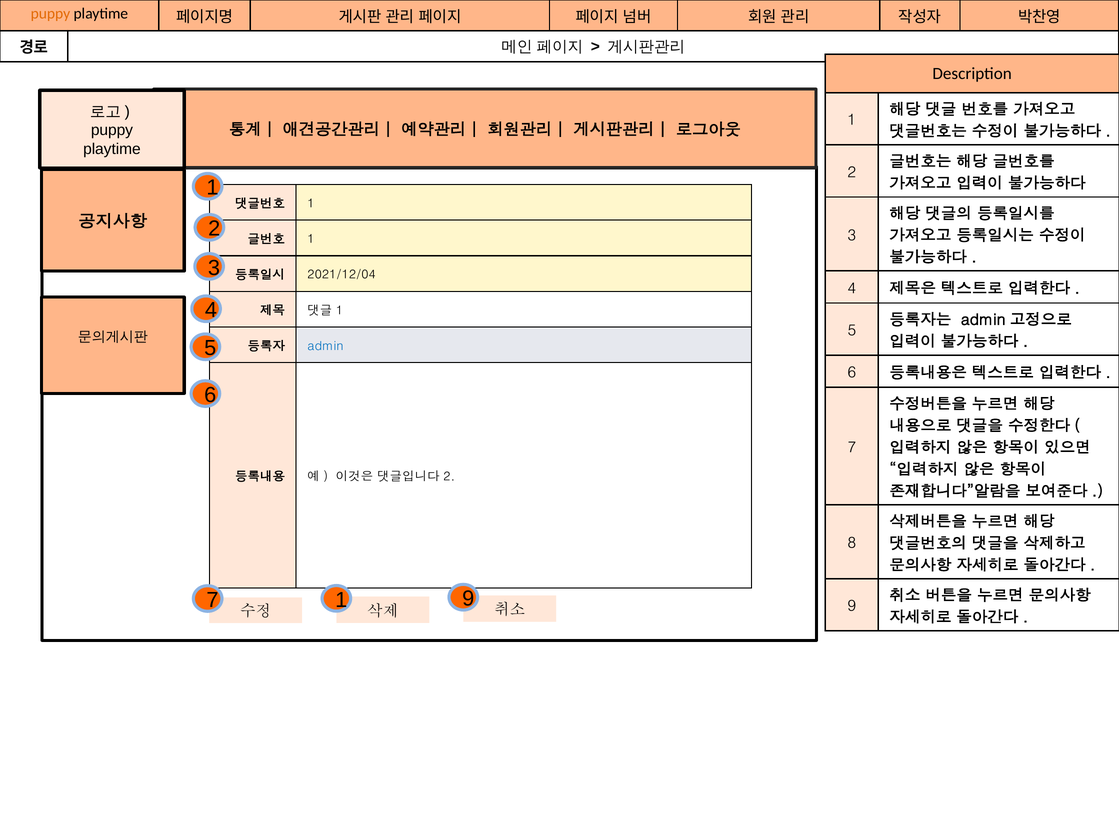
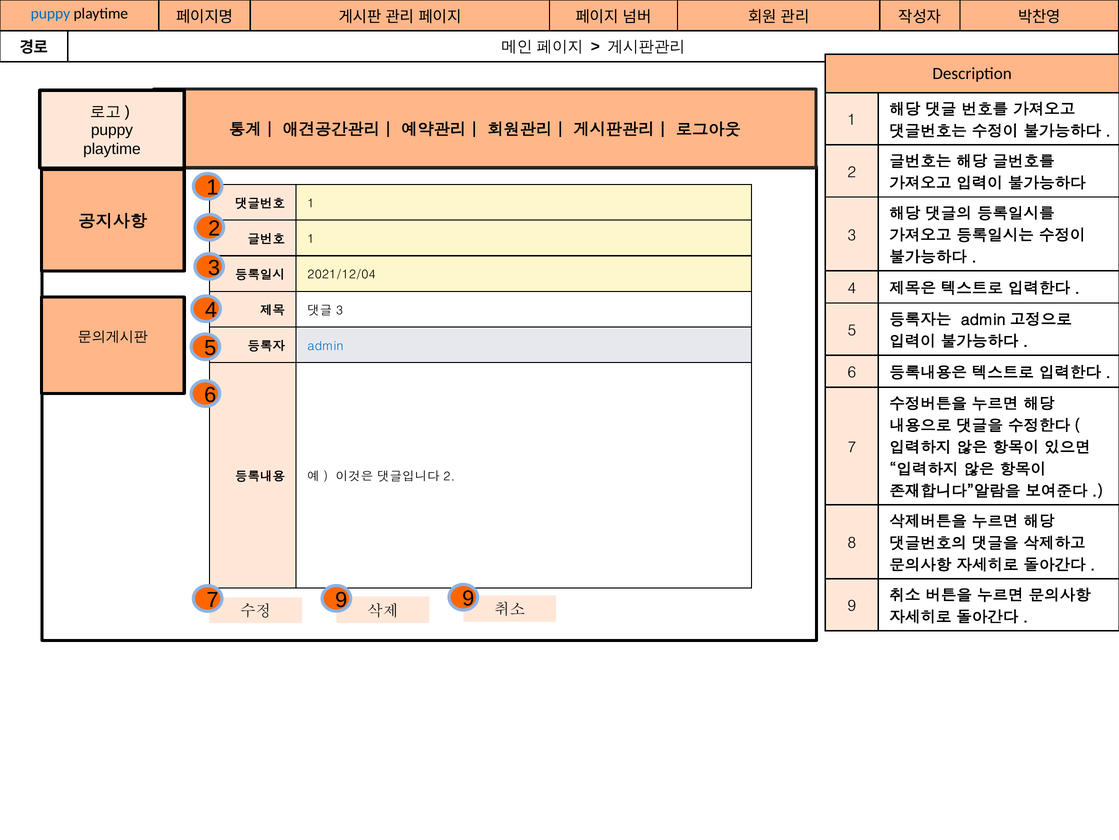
puppy colour: orange -> blue (50, 14)
1: 1 -> 3 (339, 310)
7 1: 1 -> 9 (341, 599)
